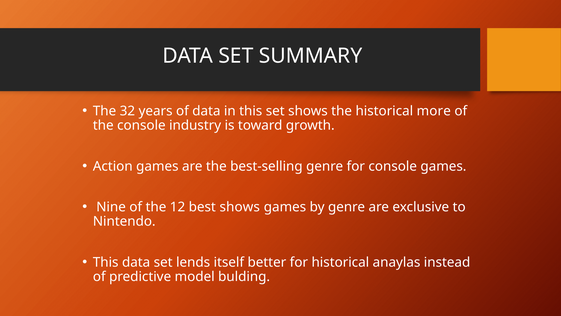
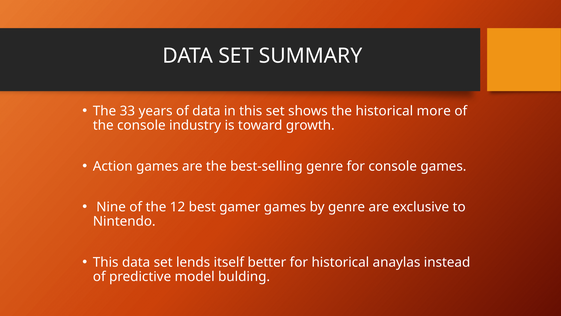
32: 32 -> 33 (127, 111)
best shows: shows -> gamer (240, 207)
